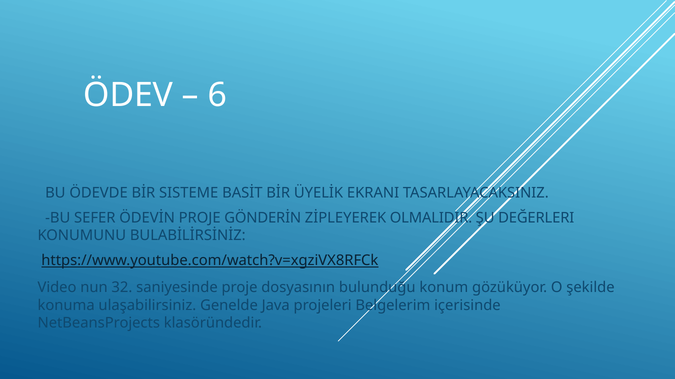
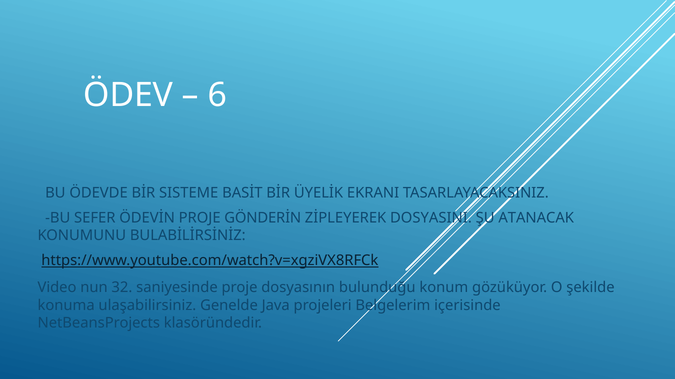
OLMALIDIR: OLMALIDIR -> DOSYASINI (431, 218)
DEĞERLERI: DEĞERLERI -> ATANACAK (536, 218)
